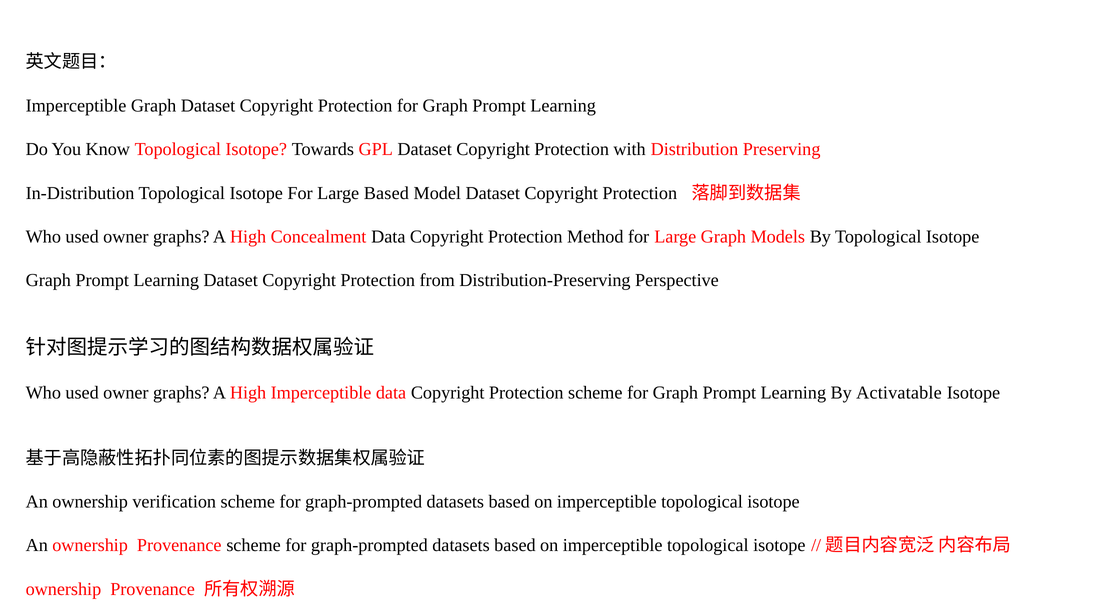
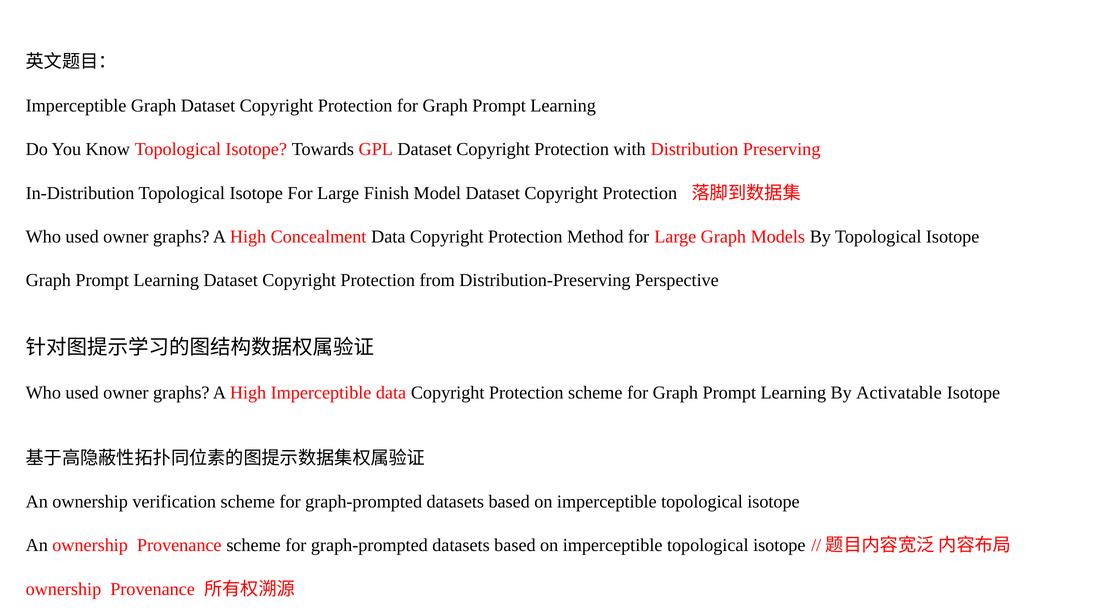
Large Based: Based -> Finish (386, 193)
